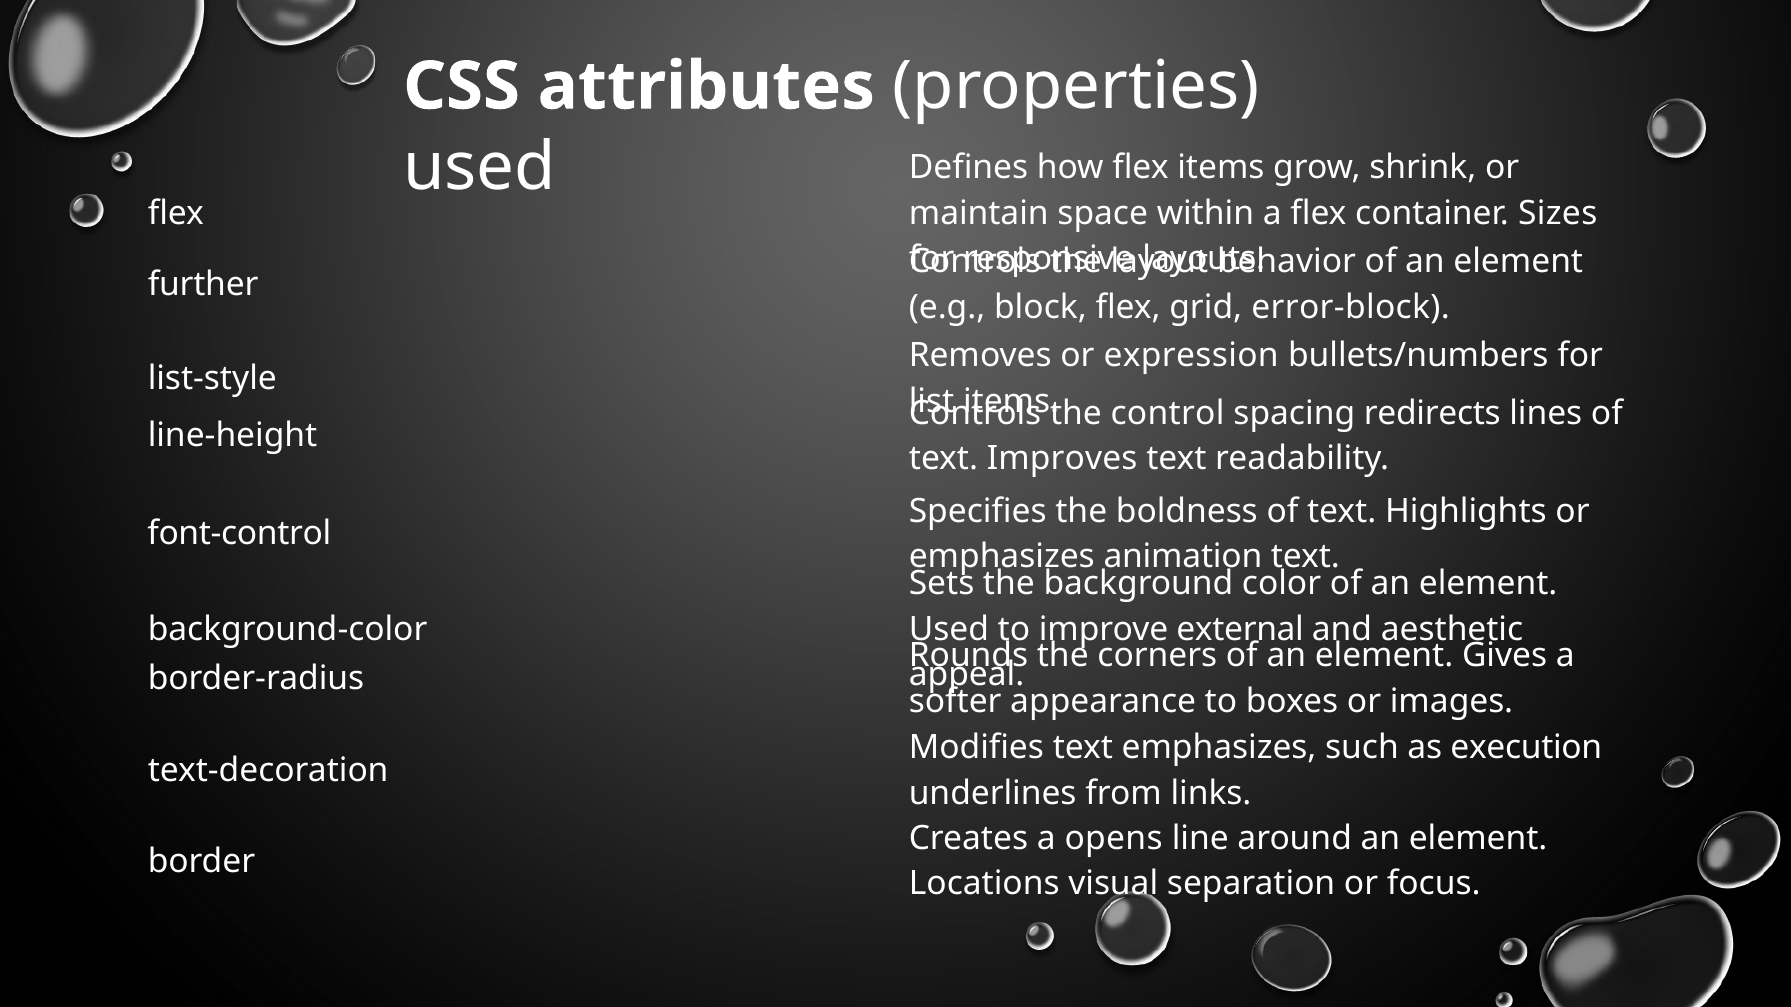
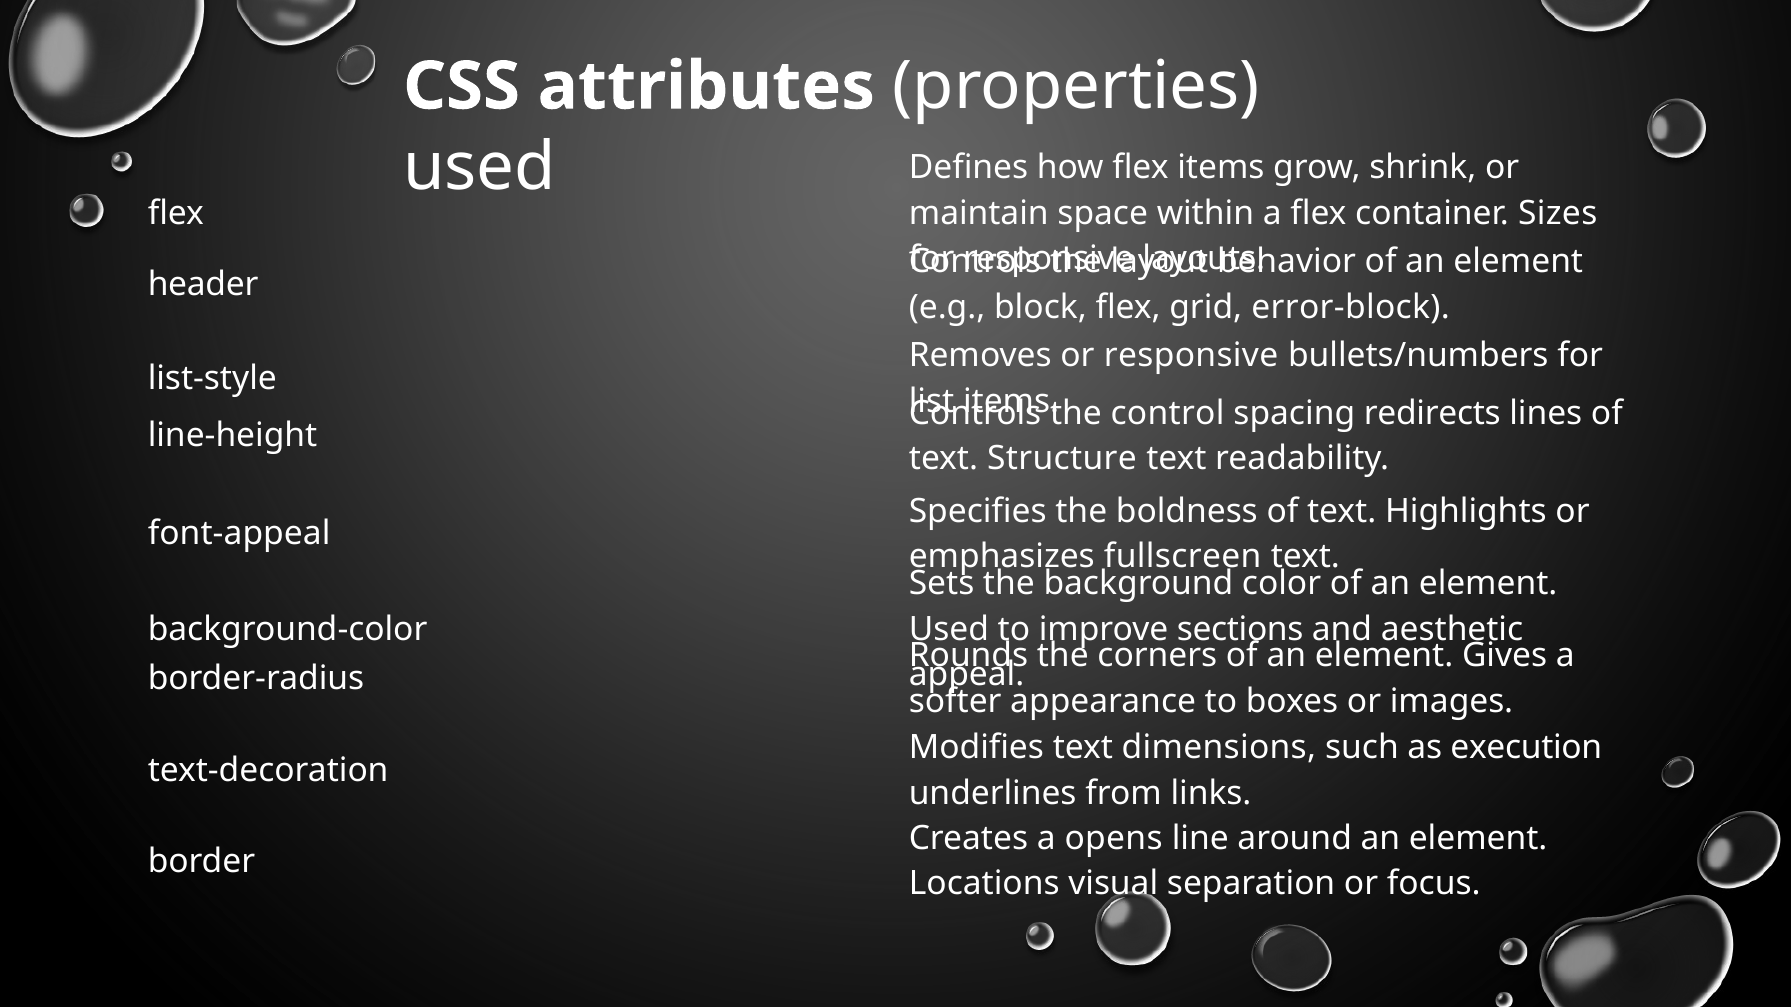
further: further -> header (203, 284)
or expression: expression -> responsive (1191, 356)
Improves: Improves -> Structure (1062, 459)
font-control: font-control -> font-appeal (239, 534)
animation: animation -> fullscreen (1183, 557)
external: external -> sections (1240, 629)
text emphasizes: emphasizes -> dimensions (1219, 748)
